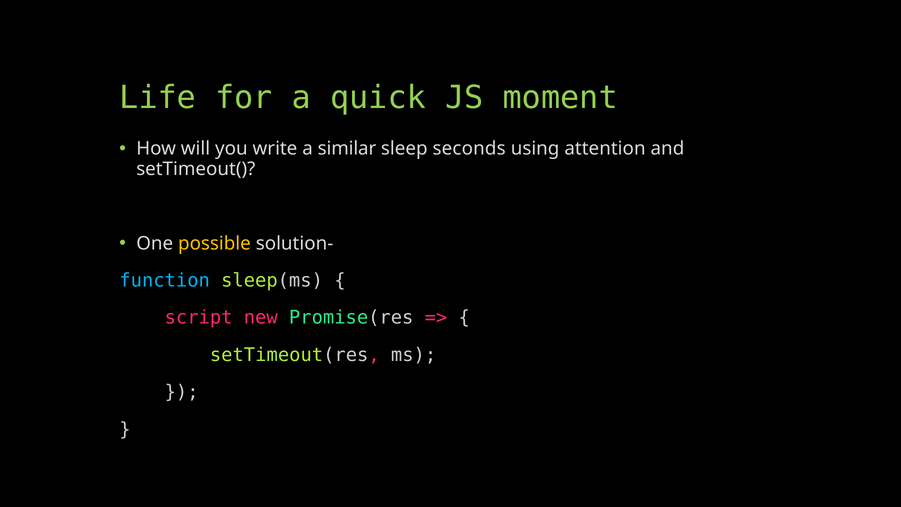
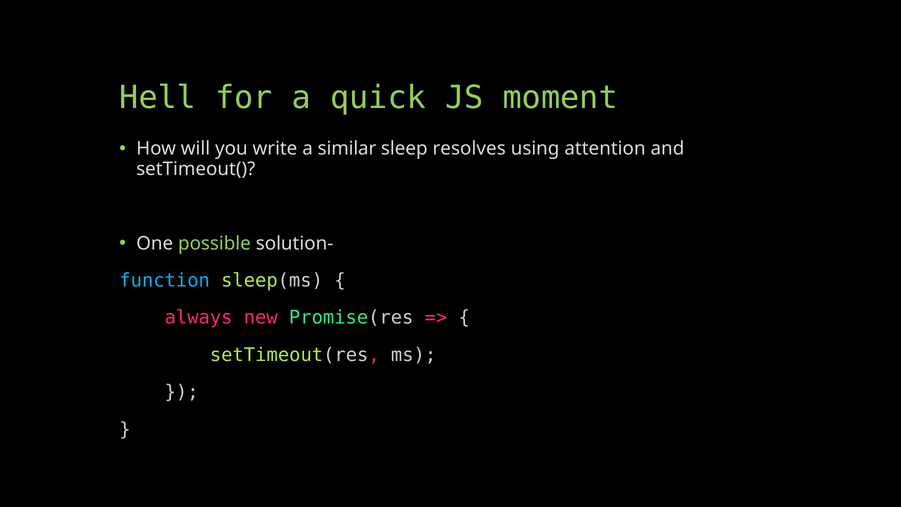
Life: Life -> Hell (158, 97)
seconds: seconds -> resolves (469, 149)
possible colour: yellow -> light green (214, 243)
script: script -> always (199, 318)
